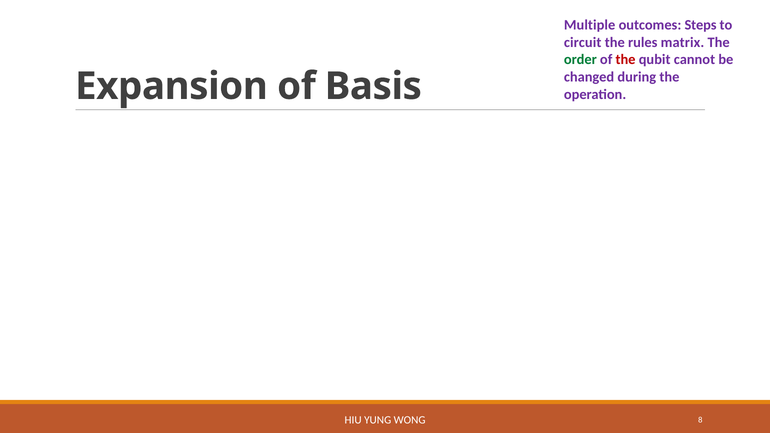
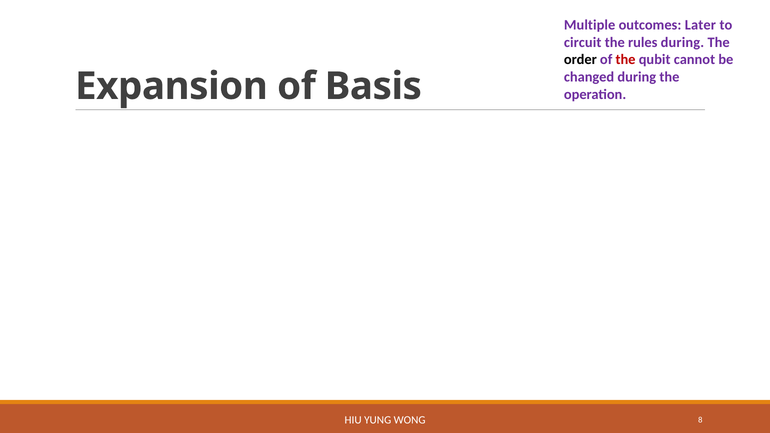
Steps: Steps -> Later (700, 25)
rules matrix: matrix -> during (682, 42)
order colour: green -> black (580, 60)
